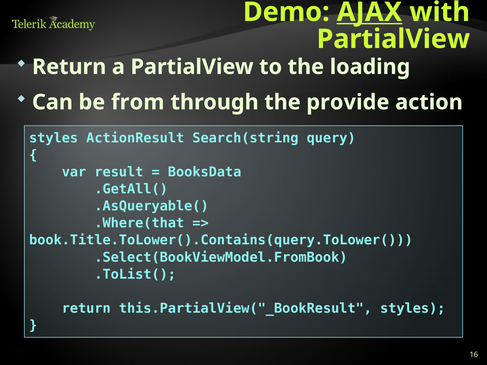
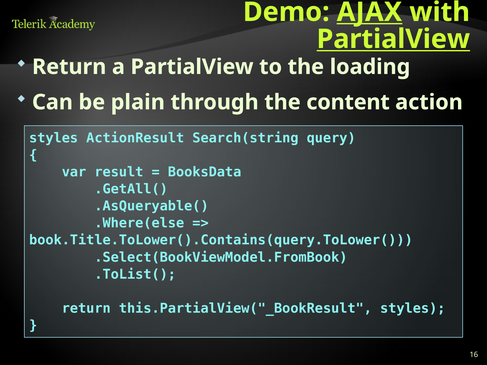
PartialView underline: none -> present (393, 39)
from: from -> plain (138, 102)
provide: provide -> content (348, 102)
.Where(that: .Where(that -> .Where(else (139, 223)
